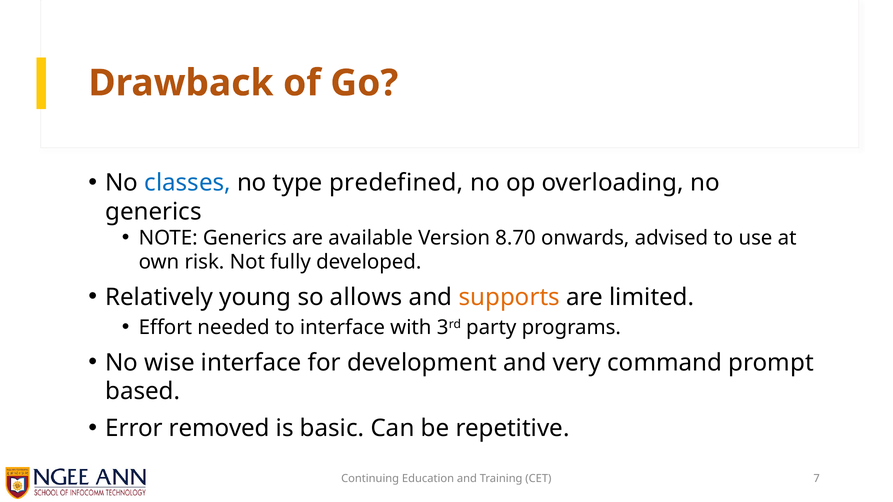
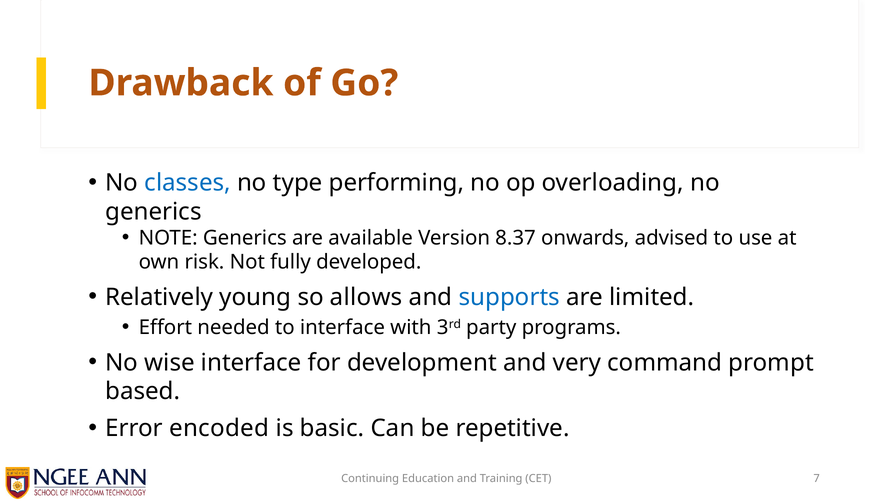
predefined: predefined -> performing (396, 183)
8.70: 8.70 -> 8.37 (516, 238)
supports colour: orange -> blue (509, 297)
removed: removed -> encoded (219, 429)
